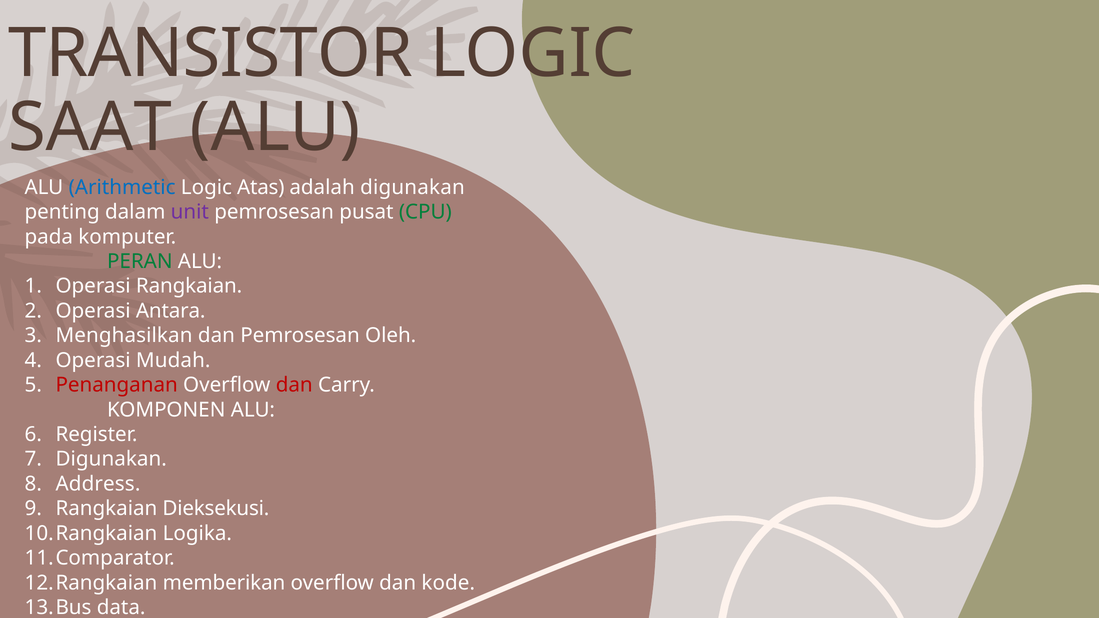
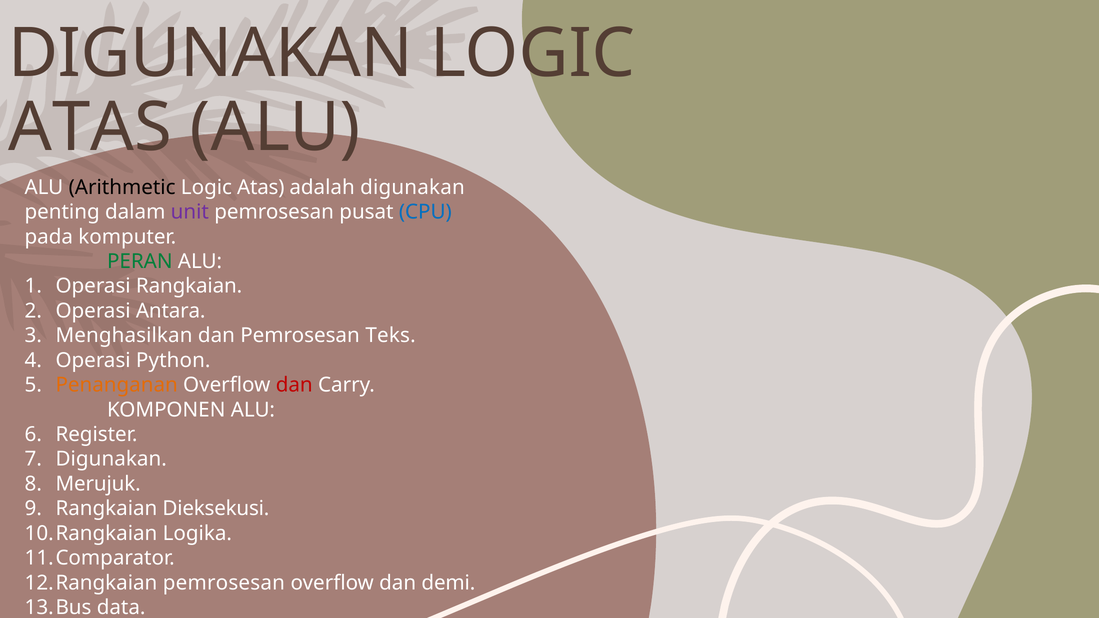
TRANSISTOR: TRANSISTOR -> DIGUNAKAN (211, 54)
SAAT: SAAT -> ATAS (90, 128)
Arithmetic colour: blue -> black (122, 187)
CPU colour: green -> blue (425, 212)
Oleh: Oleh -> Teks (391, 336)
Mudah: Mudah -> Python (173, 360)
Penanganan colour: red -> orange (117, 385)
Address: Address -> Merujuk (98, 484)
memberikan: memberikan -> pemrosesan (224, 583)
kode: kode -> demi (448, 583)
